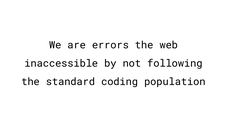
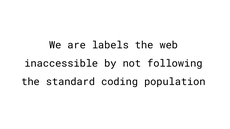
errors: errors -> labels (110, 45)
